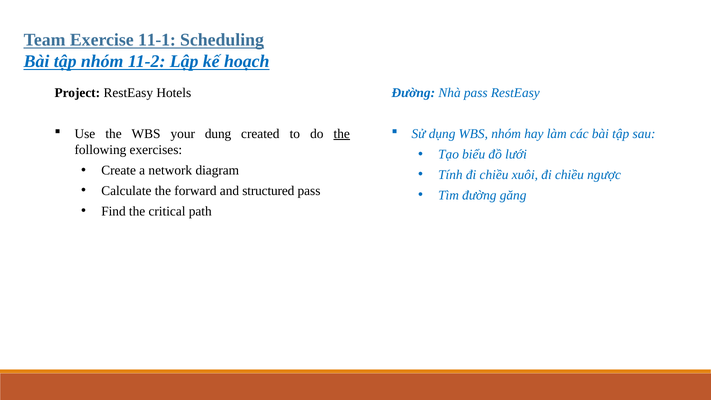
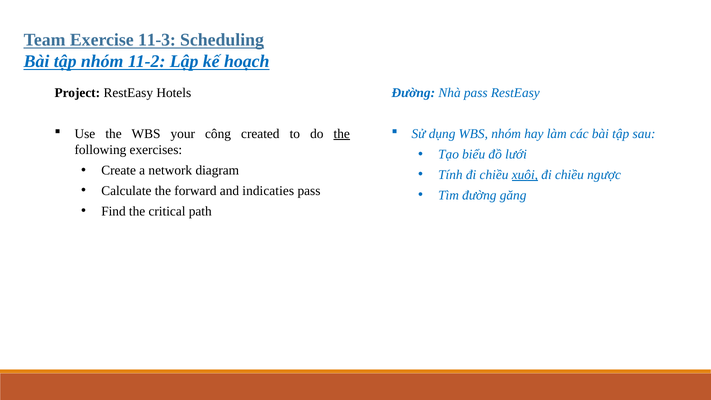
11-1: 11-1 -> 11-3 (157, 40)
dung: dung -> công (218, 134)
xuôi underline: none -> present (525, 175)
structured: structured -> indicaties (268, 191)
